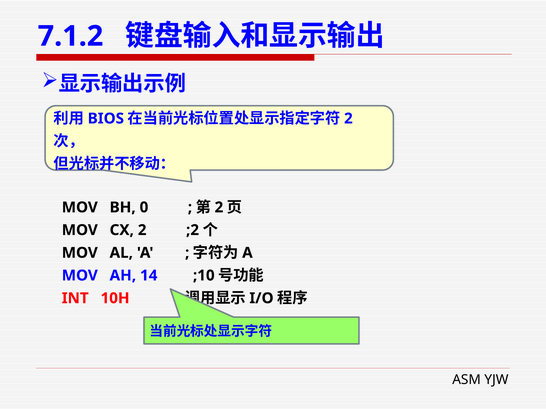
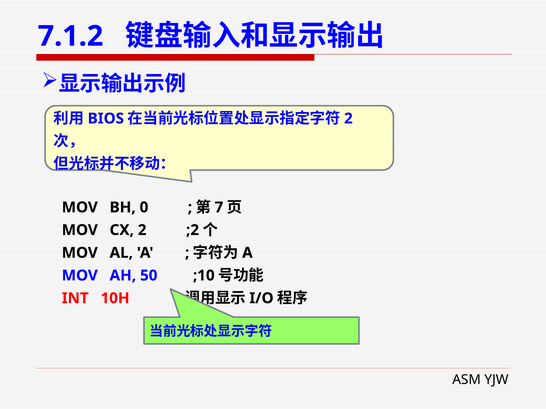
2: 2 -> 7 (219, 208)
14: 14 -> 50 (149, 276)
